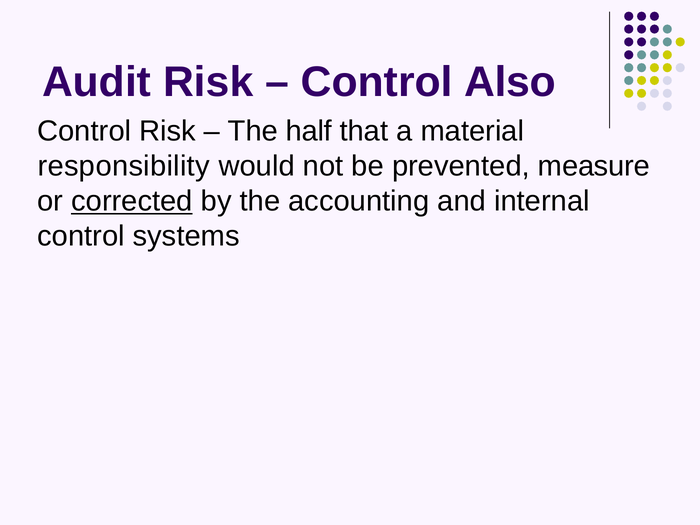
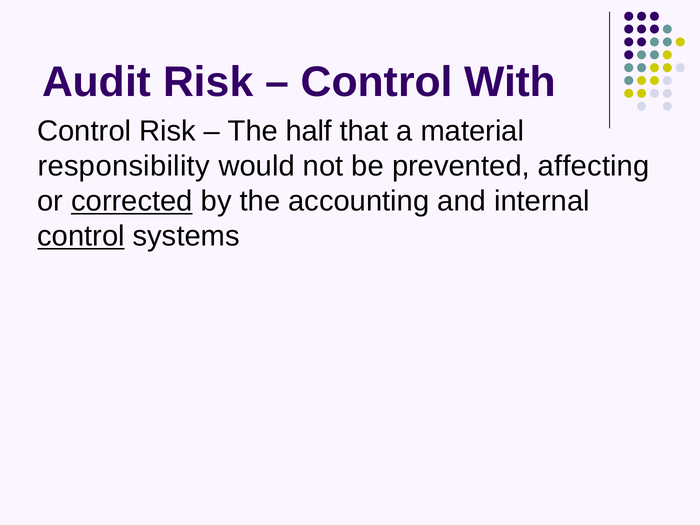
Also: Also -> With (510, 82)
measure: measure -> affecting (594, 166)
control underline: none -> present (81, 236)
